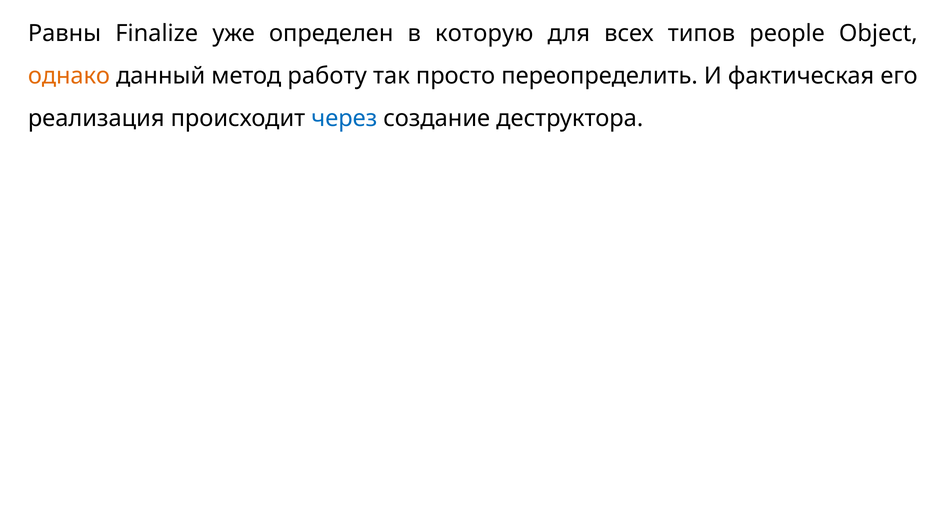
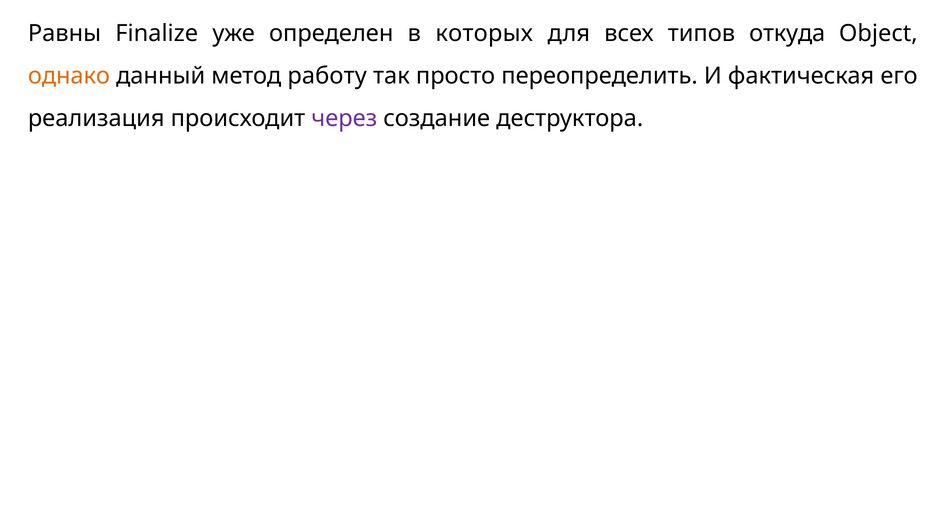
которую: которую -> которых (484, 34)
people: people -> откуда (787, 34)
через colour: blue -> purple (344, 119)
